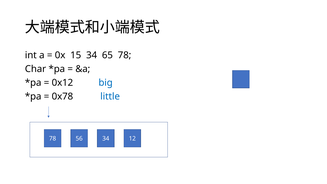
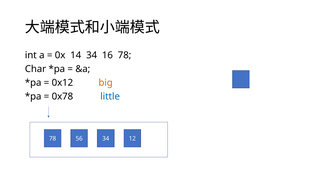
15: 15 -> 14 (76, 55)
65: 65 -> 16 (107, 55)
big colour: blue -> orange (106, 83)
